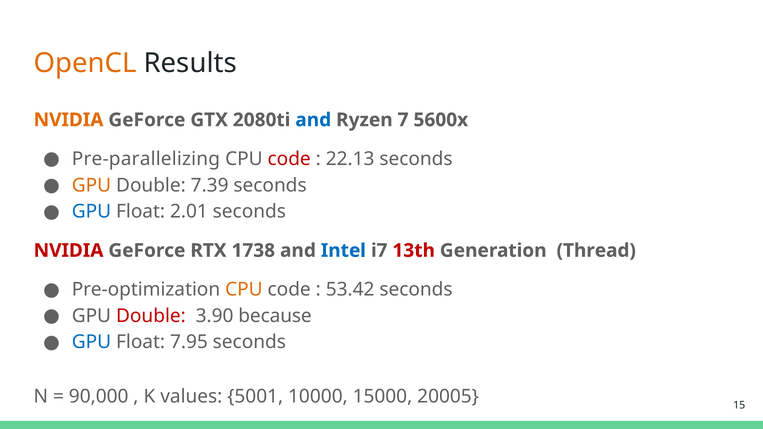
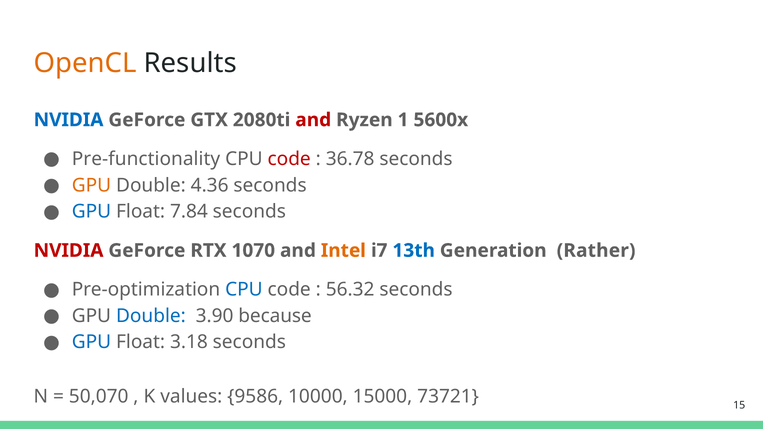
NVIDIA colour: orange -> blue (69, 120)
and colour: blue -> red (313, 120)
7: 7 -> 1 (403, 120)
Pre-parallelizing: Pre-parallelizing -> Pre-functionality (146, 159)
22.13: 22.13 -> 36.78 (350, 159)
7.39: 7.39 -> 4.36 (210, 185)
2.01: 2.01 -> 7.84 (189, 212)
1738: 1738 -> 1070 (253, 251)
Intel colour: blue -> orange (343, 251)
13th colour: red -> blue (414, 251)
Thread: Thread -> Rather (596, 251)
CPU colour: orange -> blue (244, 290)
53.42: 53.42 -> 56.32 (350, 290)
Double colour: red -> blue (151, 316)
7.95: 7.95 -> 3.18 (189, 342)
90,000: 90,000 -> 50,070 (99, 397)
5001: 5001 -> 9586 (255, 397)
20005: 20005 -> 73721 (448, 397)
